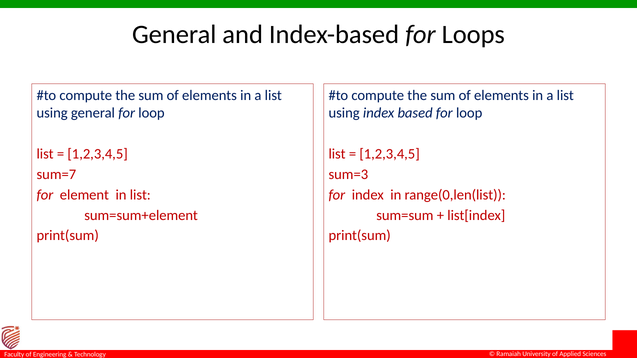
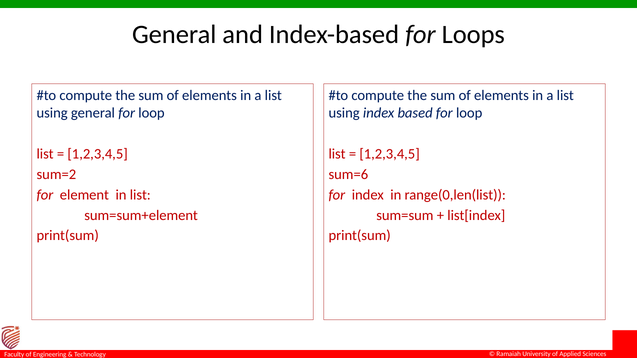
sum=7: sum=7 -> sum=2 (56, 175)
sum=3: sum=3 -> sum=6 (348, 175)
